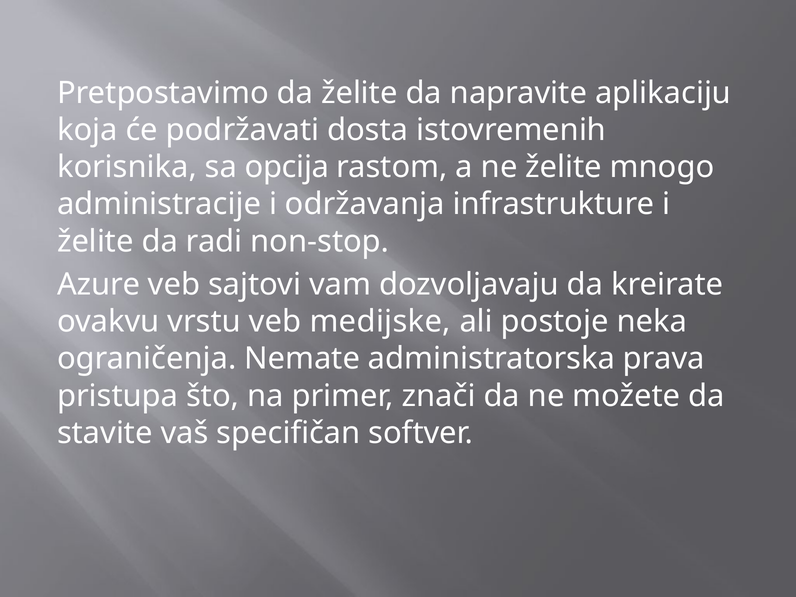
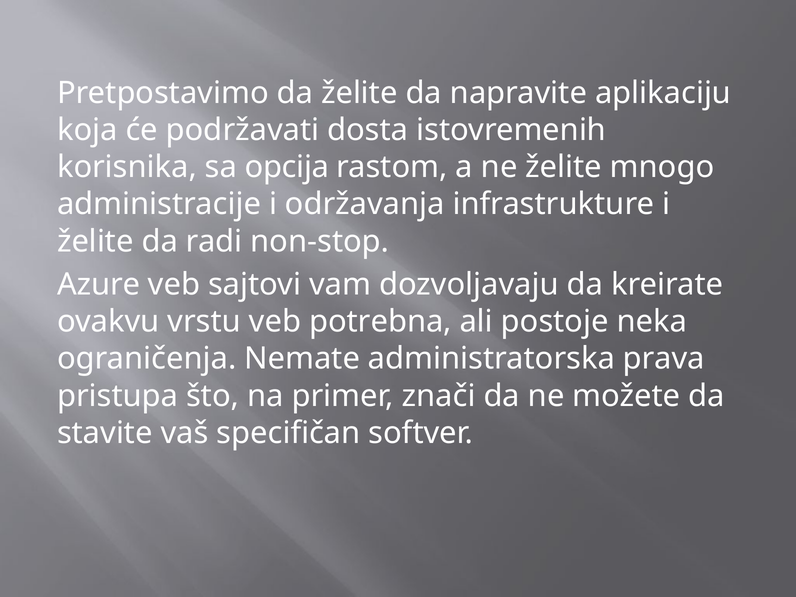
medijske: medijske -> potrebna (380, 322)
